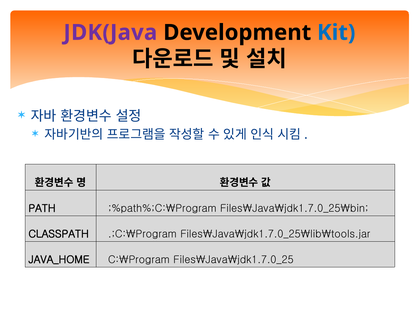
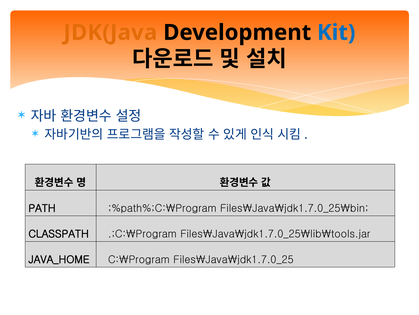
JDK(Java colour: purple -> orange (110, 32)
